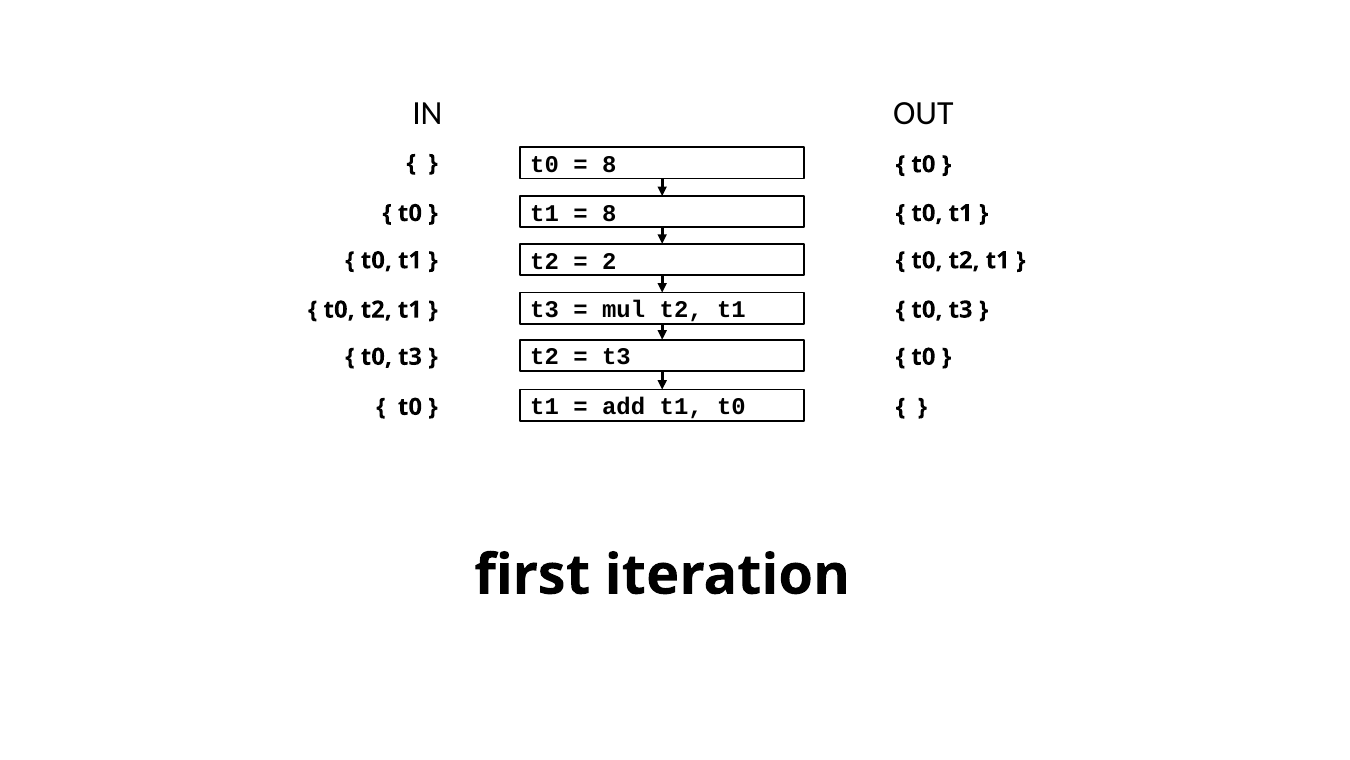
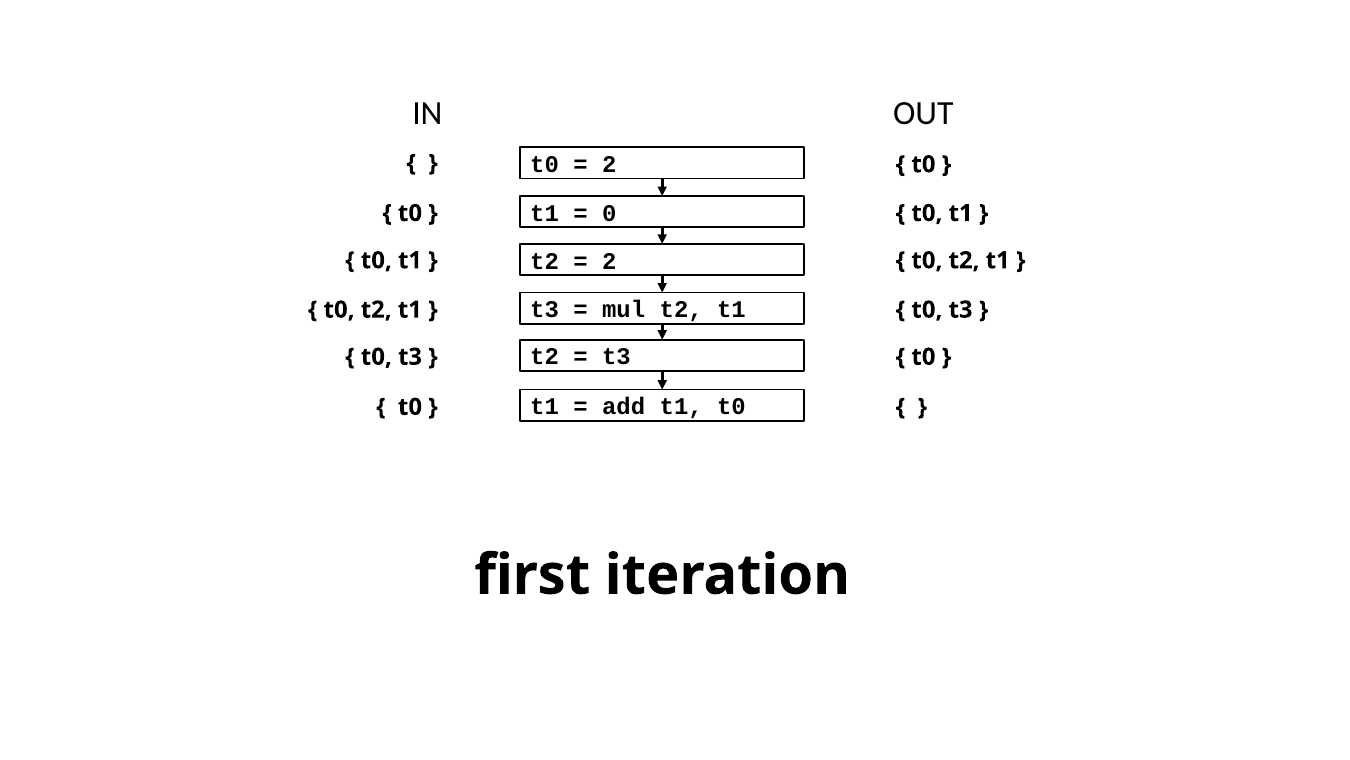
8: 8 -> 2 (609, 164)
8: 8 -> 0 (609, 213)
